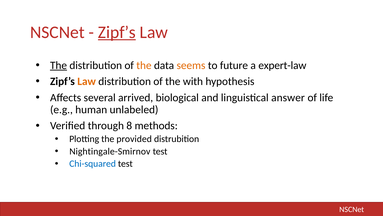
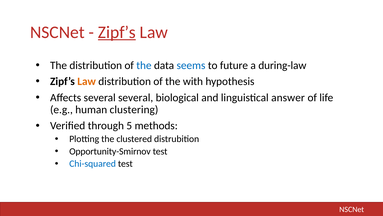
The underline: present -> none (59, 65)
the colour: orange -> blue (144, 65)
seems colour: orange -> blue (191, 65)
expert-law: expert-law -> during-law (282, 65)
several arrived: arrived -> several (136, 97)
unlabeled: unlabeled -> clustering (134, 109)
8: 8 -> 5 (129, 125)
provided: provided -> clustered (134, 139)
Nightingale-Smirnov: Nightingale-Smirnov -> Opportunity-Smirnov (110, 151)
